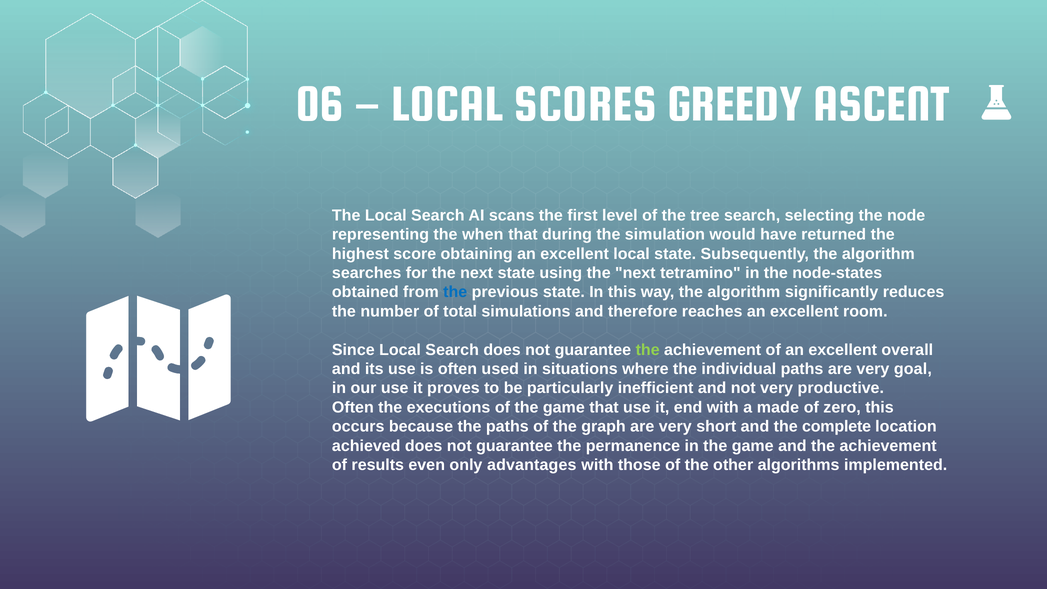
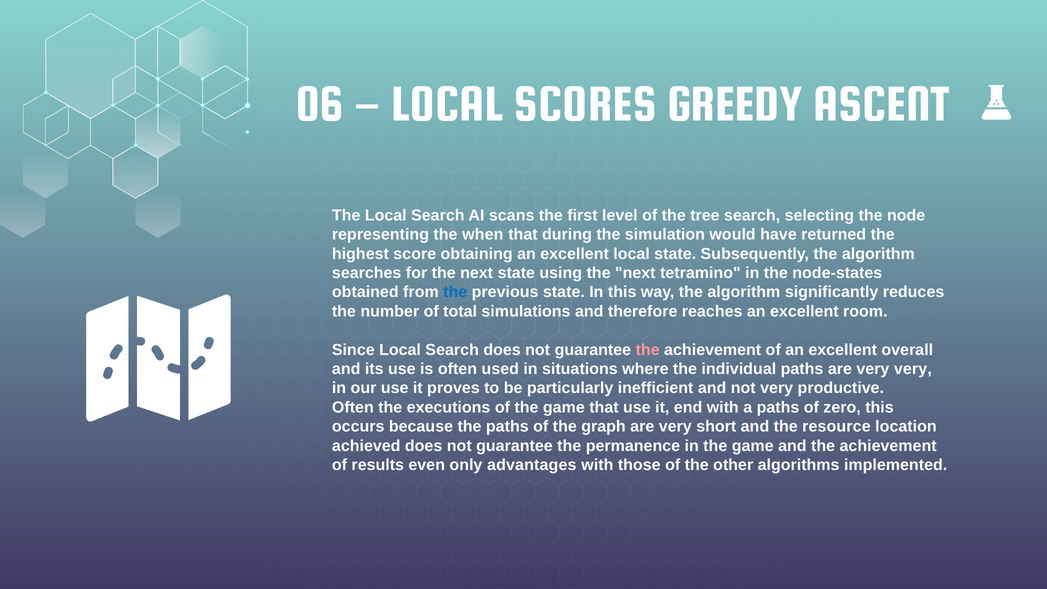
the colour: light green -> pink (648, 350)
very goal: goal -> very (913, 369)
a made: made -> paths (778, 407)
complete: complete -> resource (836, 427)
